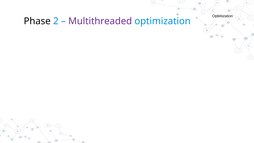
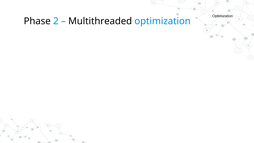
Multithreaded colour: purple -> black (100, 21)
